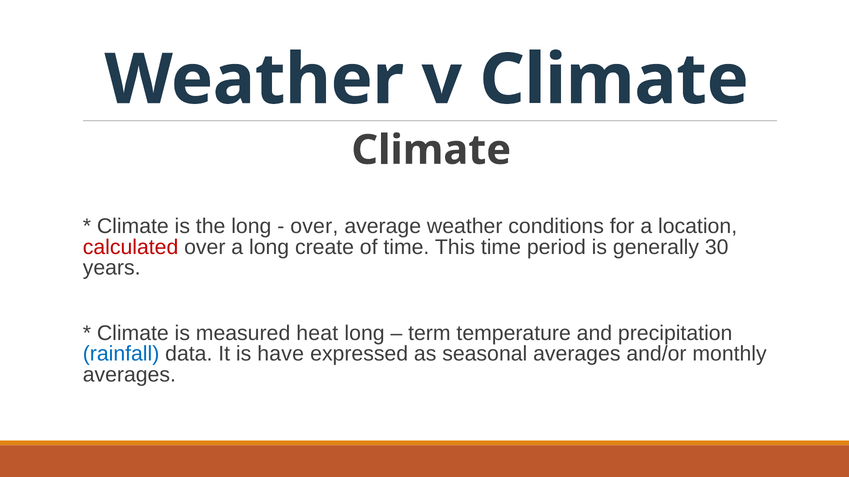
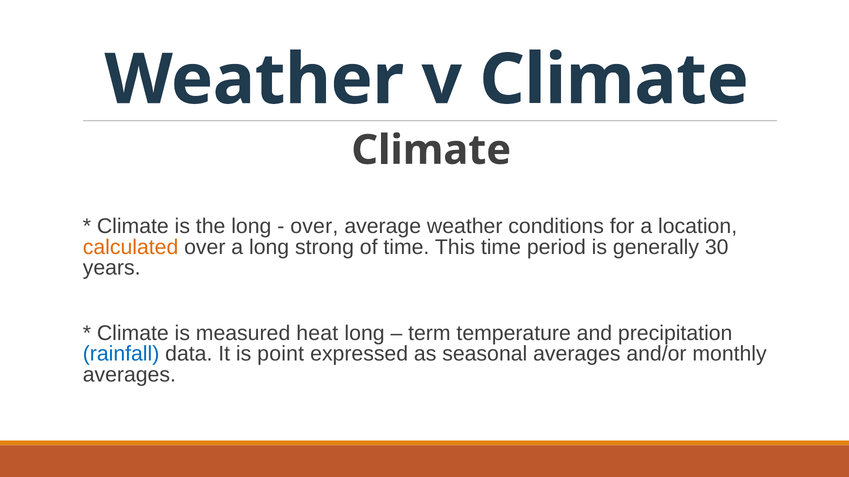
calculated colour: red -> orange (131, 247)
create: create -> strong (325, 247)
have: have -> point (281, 354)
